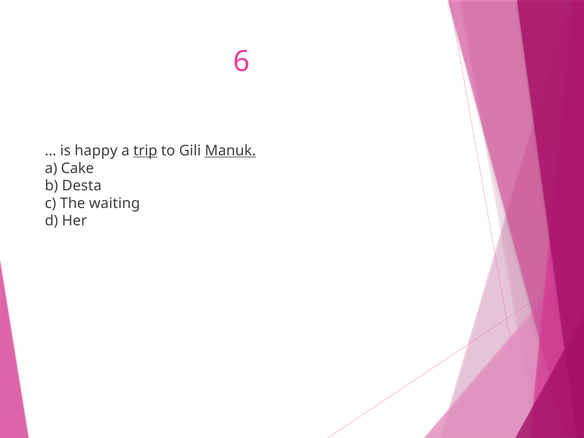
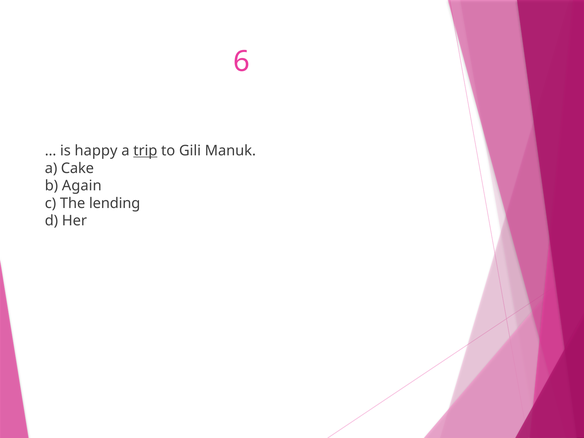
Manuk underline: present -> none (230, 151)
Desta: Desta -> Again (82, 186)
waiting: waiting -> lending (115, 203)
